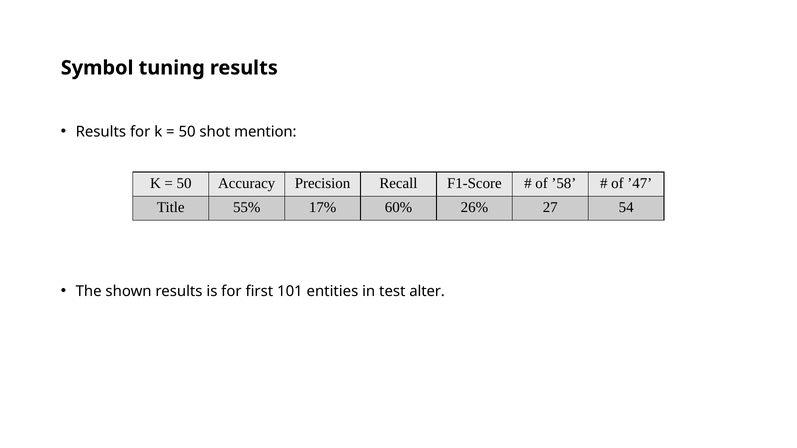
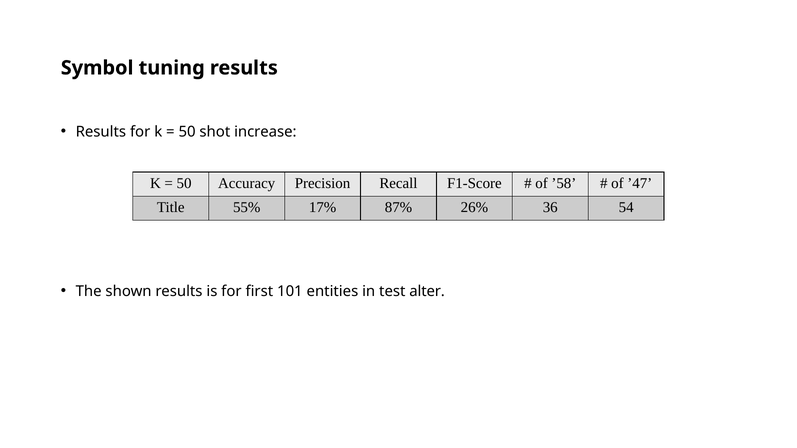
mention: mention -> increase (265, 132)
60%: 60% -> 87% (399, 208)
27: 27 -> 36 (550, 208)
